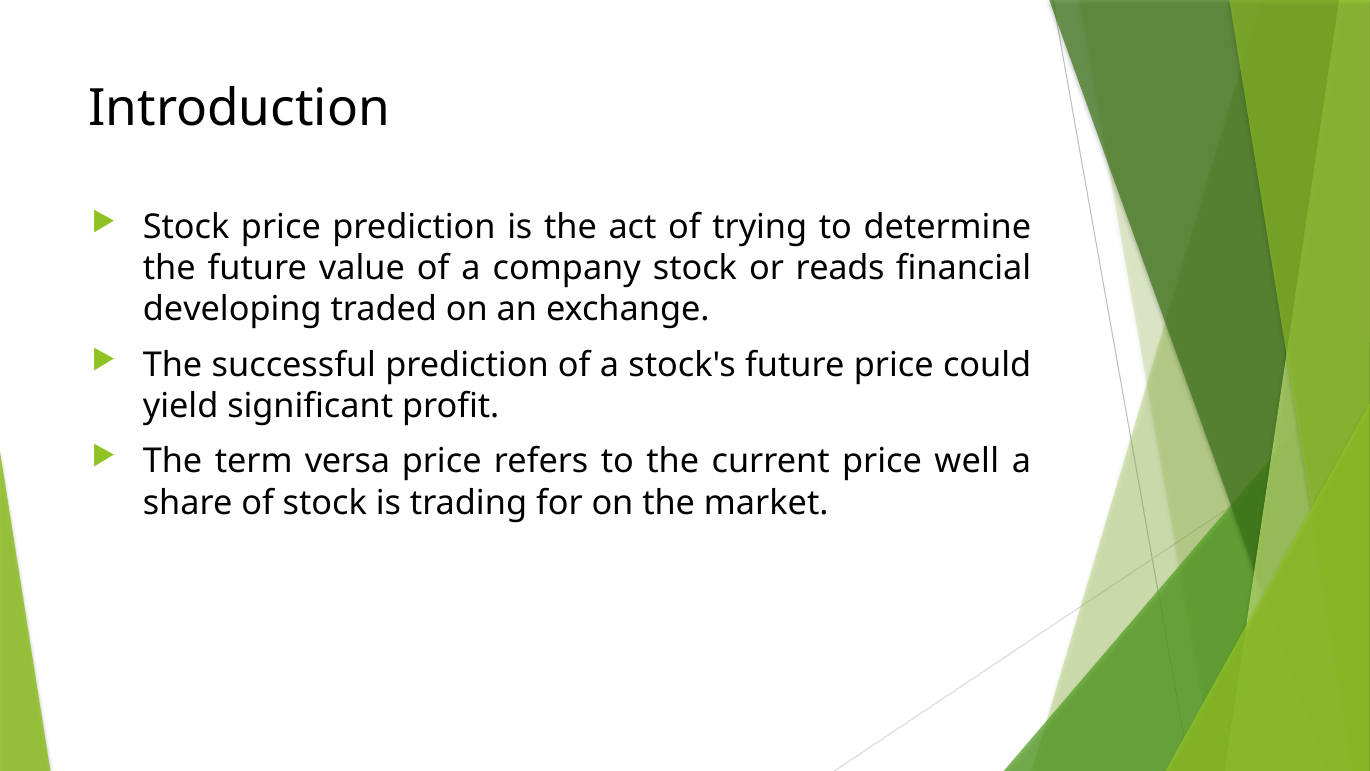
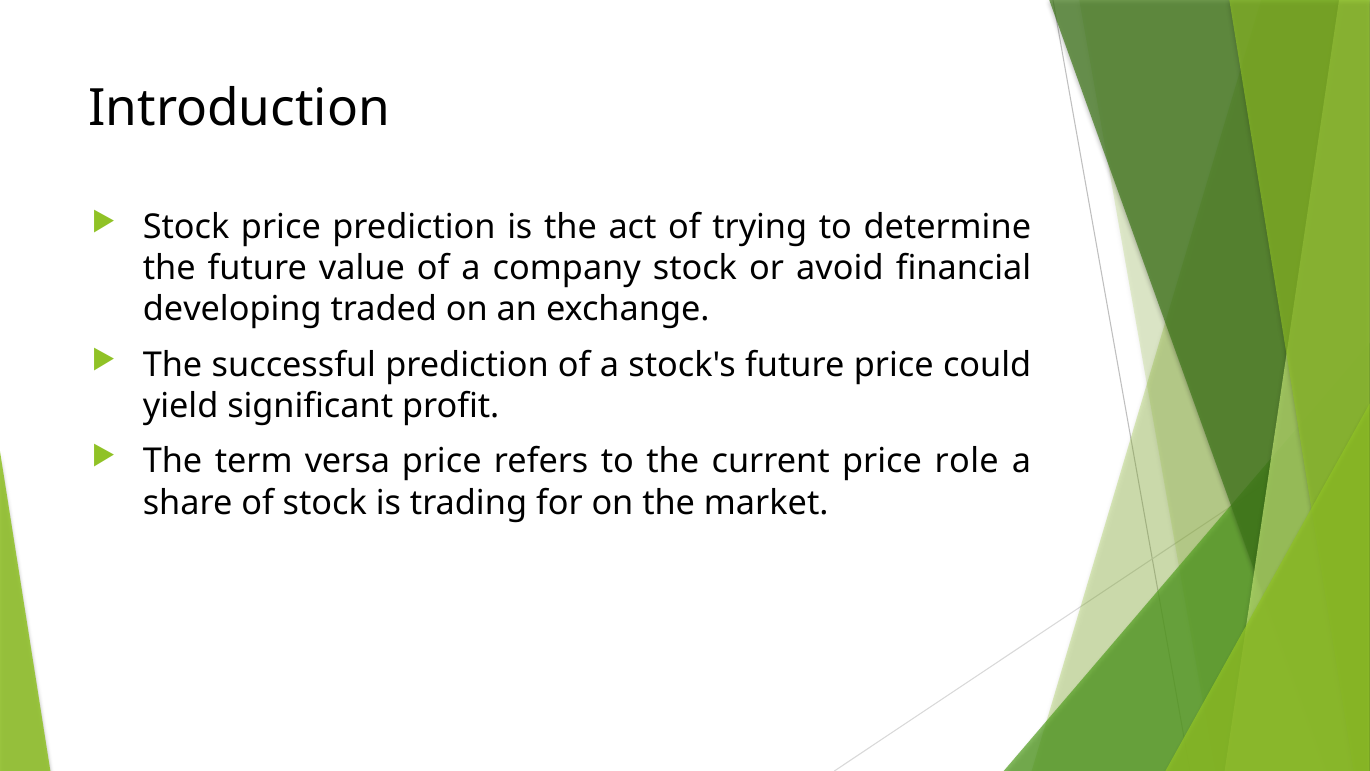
reads: reads -> avoid (840, 268)
well: well -> role (967, 461)
